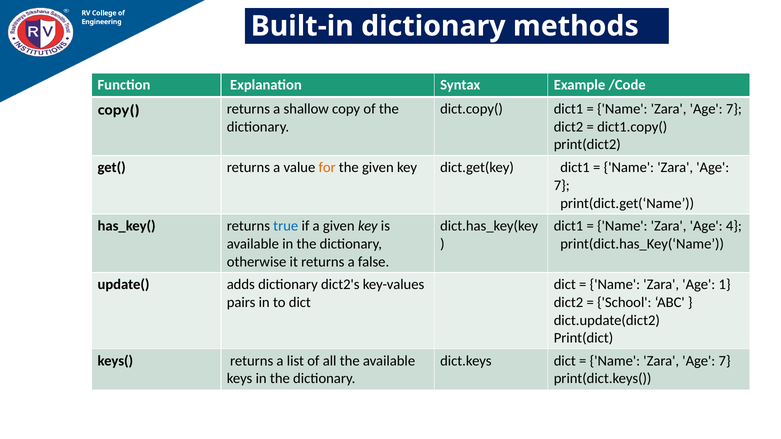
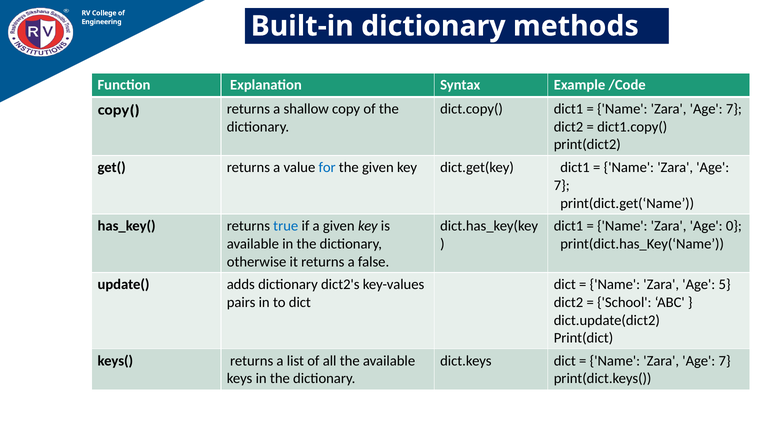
for colour: orange -> blue (327, 168)
4: 4 -> 0 (734, 226)
1: 1 -> 5 (725, 285)
